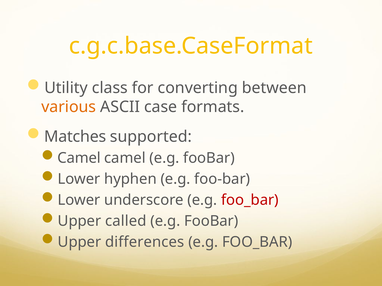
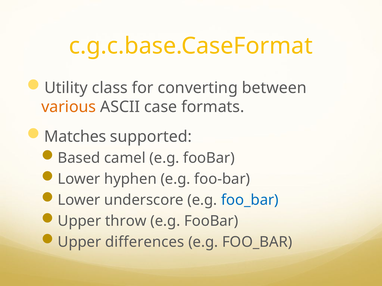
Camel: Camel -> Based (79, 158)
foo_bar colour: red -> blue (250, 200)
called: called -> throw (126, 221)
